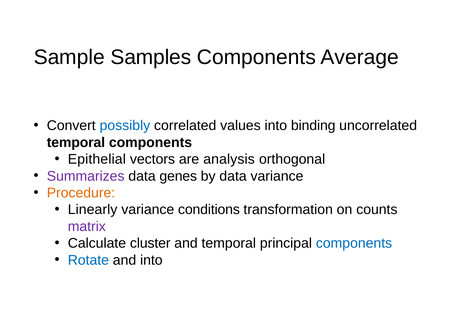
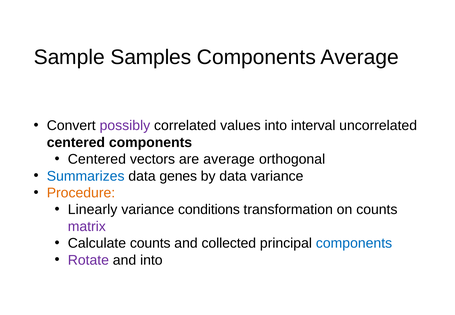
possibly colour: blue -> purple (125, 126)
binding: binding -> interval (313, 126)
temporal: temporal -> centered (76, 142)
Epithelial: Epithelial -> Centered (97, 159)
are analysis: analysis -> average (229, 159)
Summarizes colour: purple -> blue (86, 176)
Calculate cluster: cluster -> counts (150, 243)
and temporal: temporal -> collected (229, 243)
Rotate colour: blue -> purple (88, 260)
